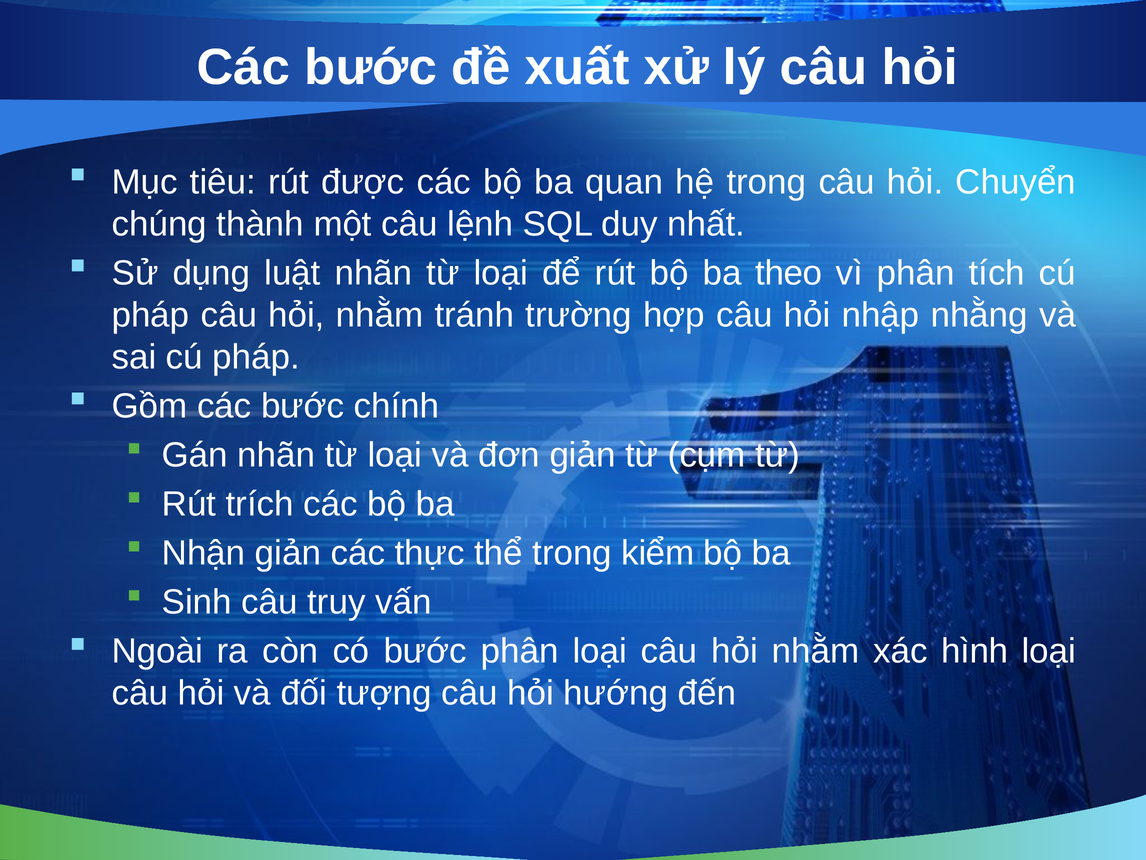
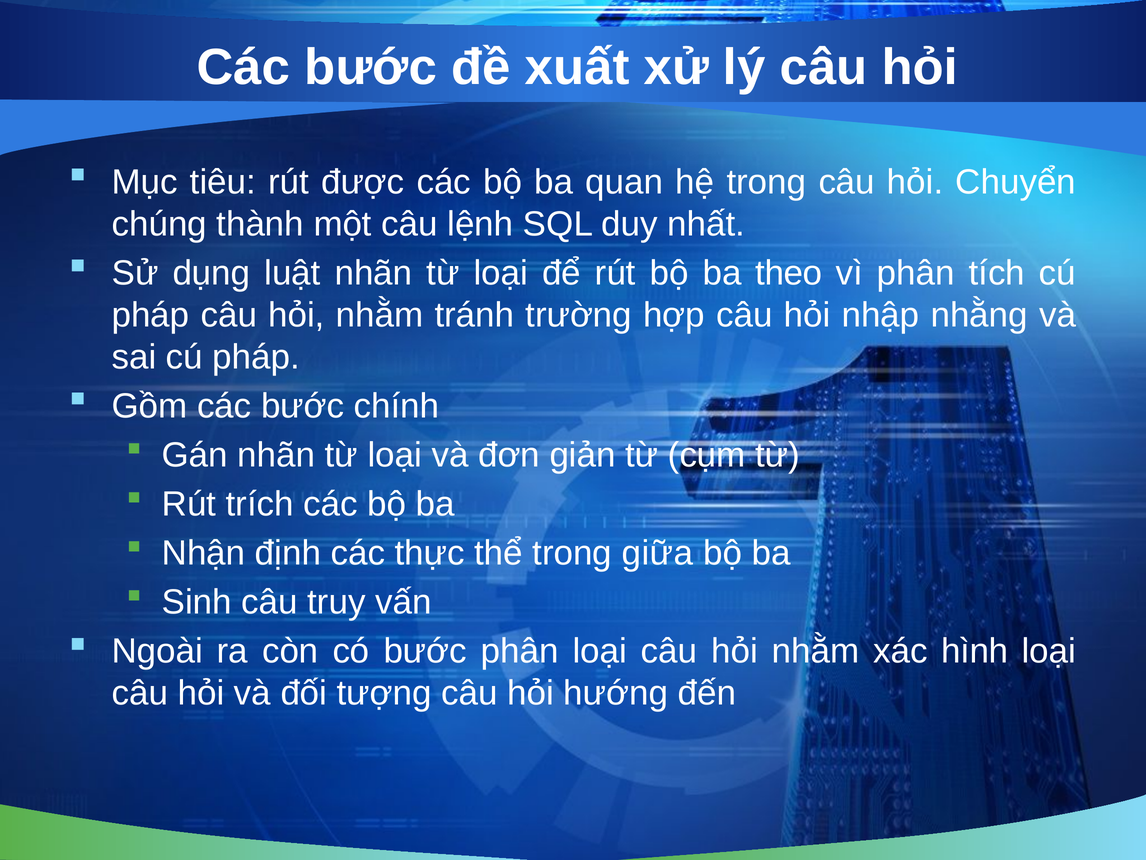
Nhận giản: giản -> định (288, 553)
kiểm: kiểm -> giữa (657, 553)
